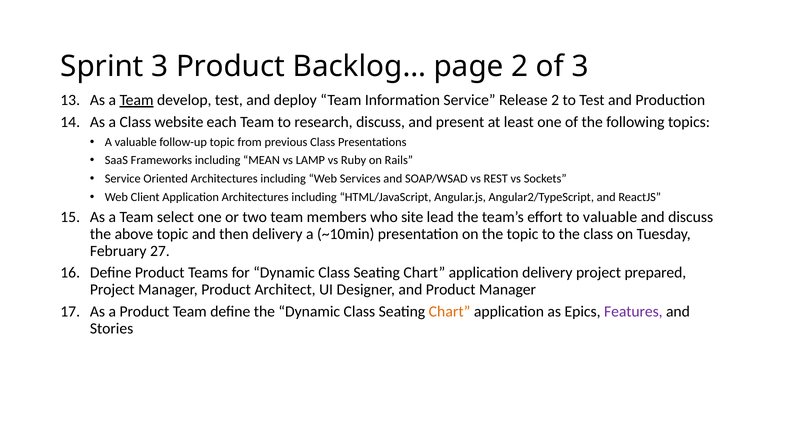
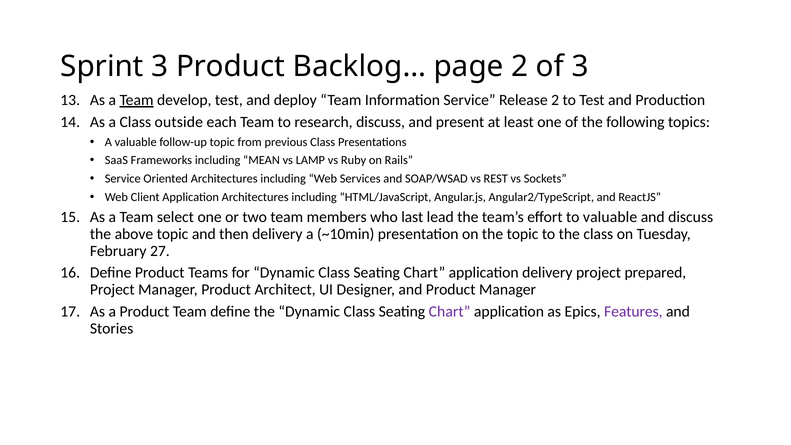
website: website -> outside (179, 122)
site: site -> last (412, 217)
Chart colour: orange -> purple (450, 311)
